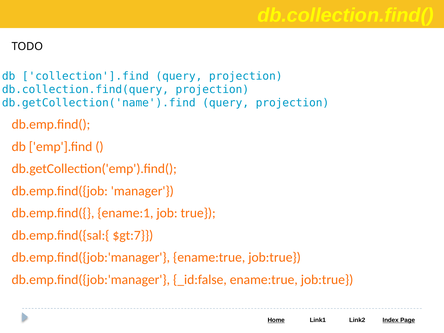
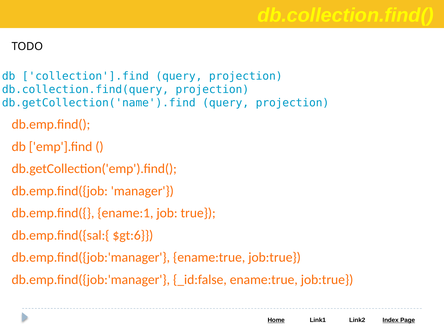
$gt:7: $gt:7 -> $gt:6 (133, 235)
